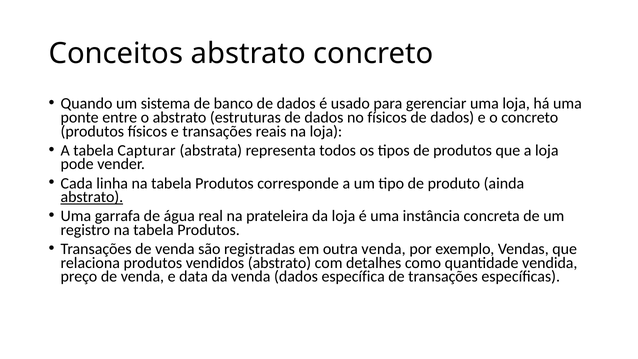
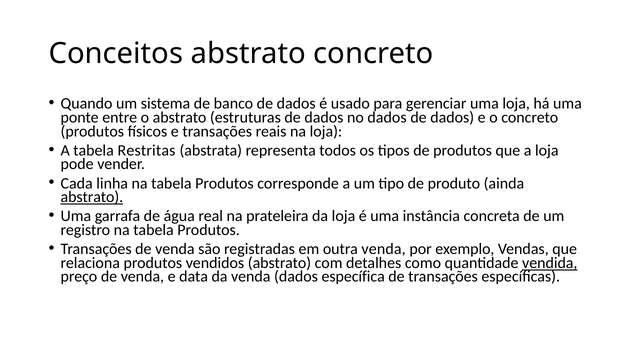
no físicos: físicos -> dados (387, 117)
Capturar: Capturar -> Restritas (147, 150)
vendida underline: none -> present (550, 263)
